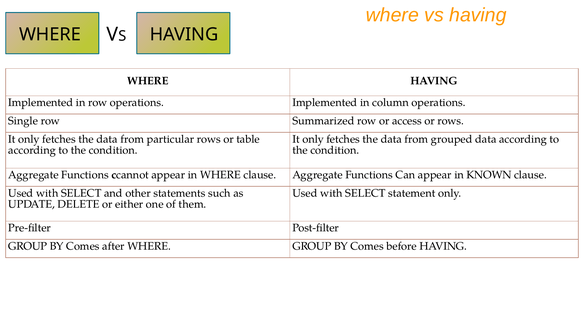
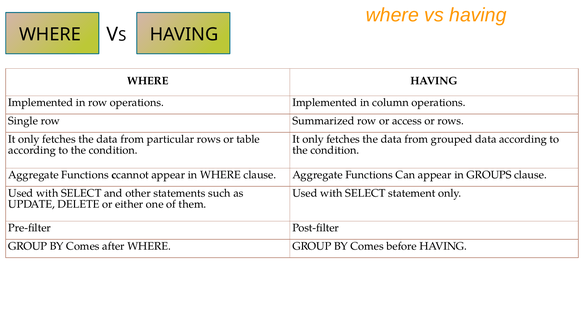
KNOWN: KNOWN -> GROUPS (489, 175)
